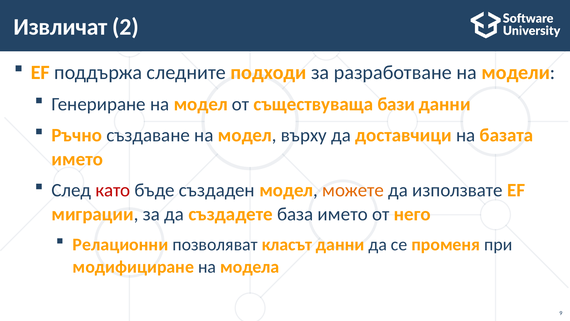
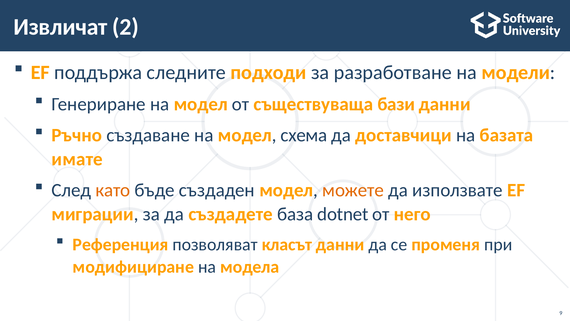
върху: върху -> схема (304, 135)
името: името -> имате (77, 159)
като colour: red -> orange (113, 190)
база името: името -> dotnet (343, 214)
Релационни: Релационни -> Референция (121, 244)
